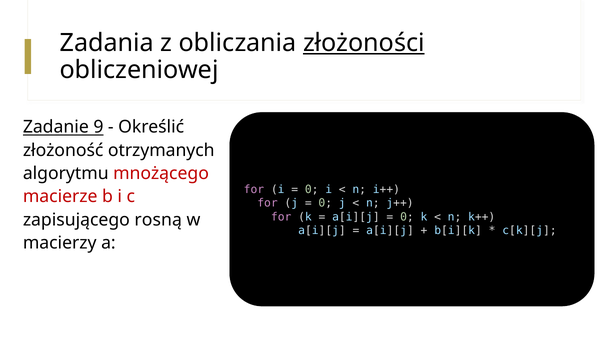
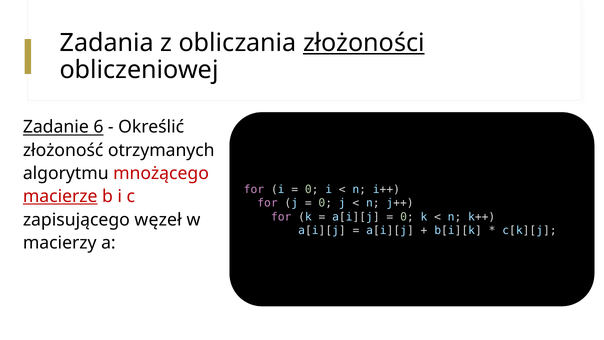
9: 9 -> 6 (98, 127)
macierze underline: none -> present (60, 196)
rosną: rosną -> węzeł (158, 220)
